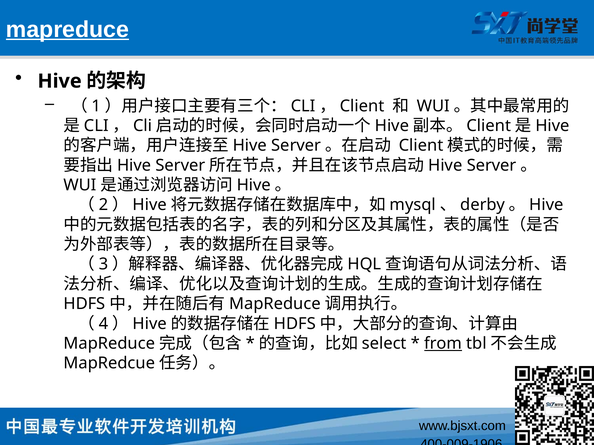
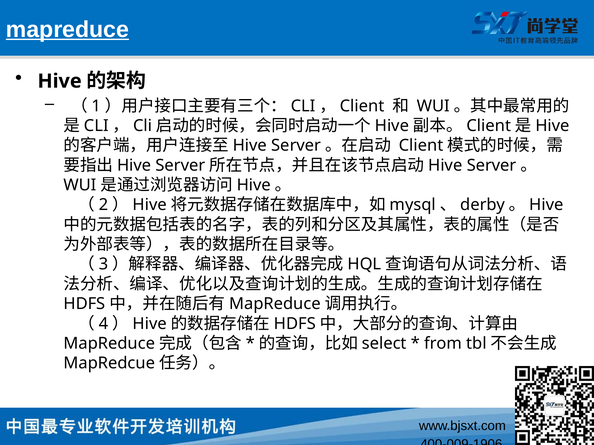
from underline: present -> none (443, 344)
